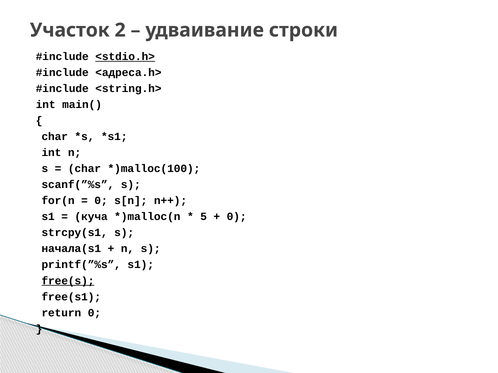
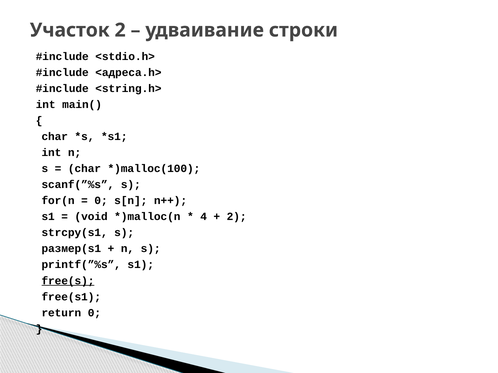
<stdio.h> underline: present -> none (125, 57)
куча: куча -> void (91, 217)
5: 5 -> 4 (204, 217)
0: 0 -> 2 (237, 217)
начала(s1: начала(s1 -> размер(s1 (71, 249)
